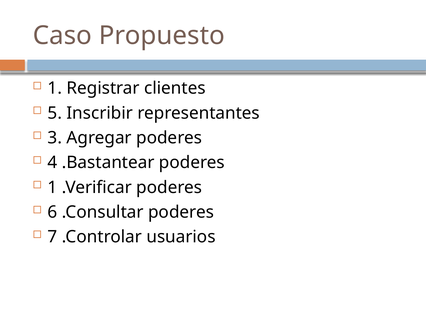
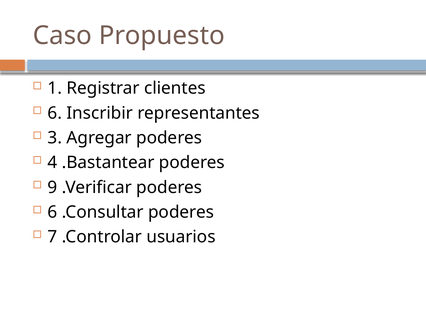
5: 5 -> 6 (55, 113)
1: 1 -> 9 (53, 187)
